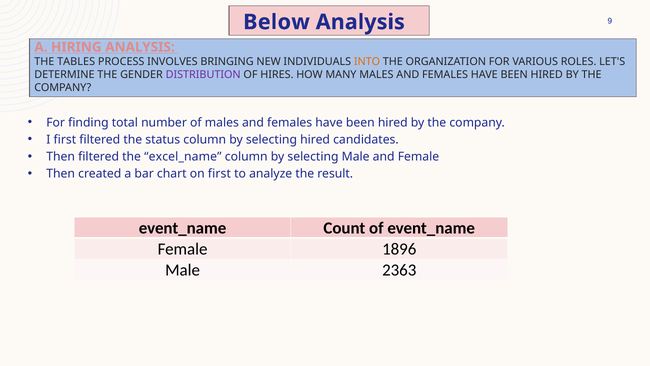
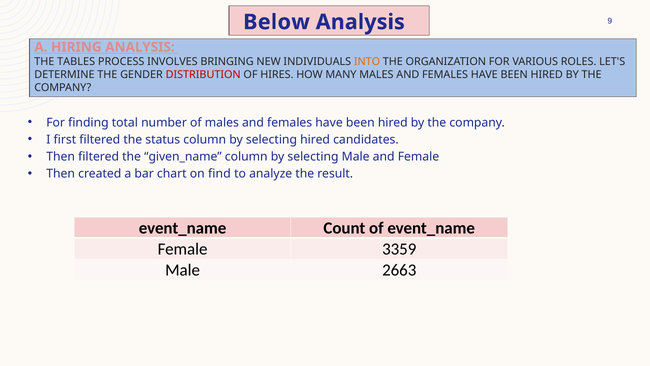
DISTRIBUTION colour: purple -> red (203, 75)
excel_name: excel_name -> given_name (183, 157)
on first: first -> find (219, 174)
1896: 1896 -> 3359 (399, 249)
2363: 2363 -> 2663 (399, 270)
